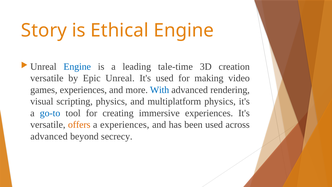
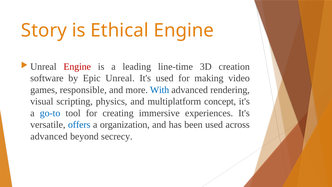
Engine colour: blue -> red (77, 67)
tale-time: tale-time -> line-time (175, 67)
versatile: versatile -> software (47, 78)
games experiences: experiences -> responsible (83, 90)
multiplatform physics: physics -> concept (220, 101)
offers colour: orange -> blue (79, 125)
a experiences: experiences -> organization (125, 125)
